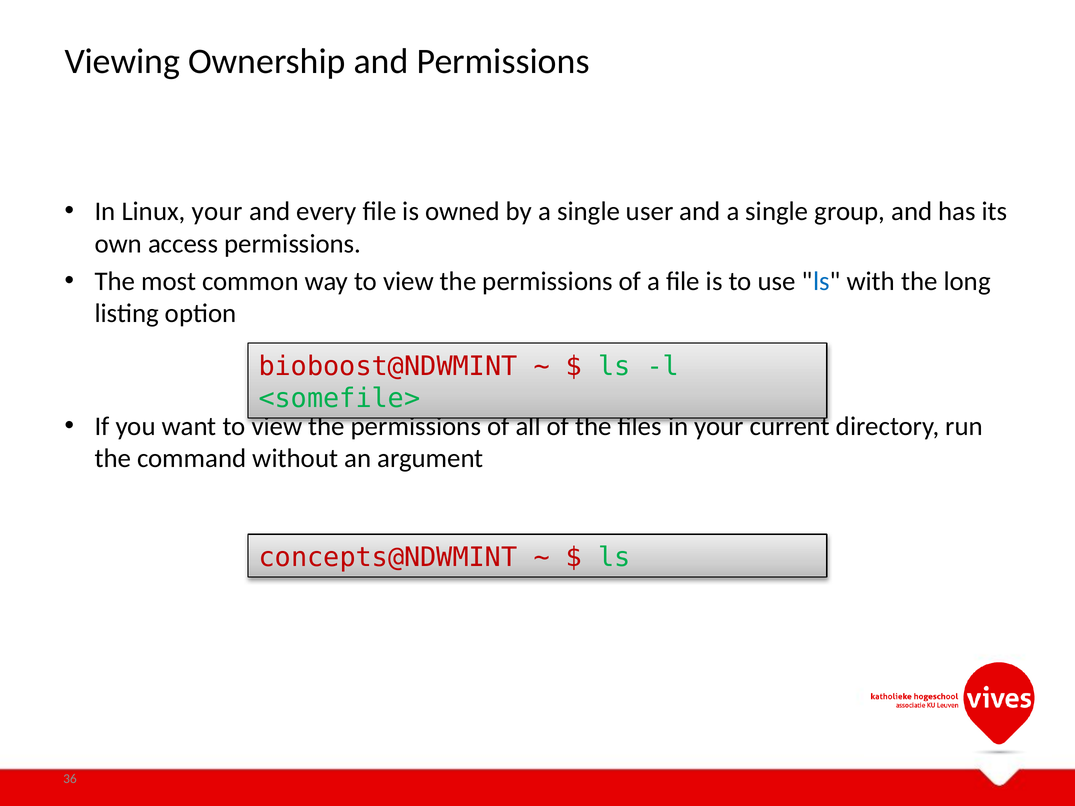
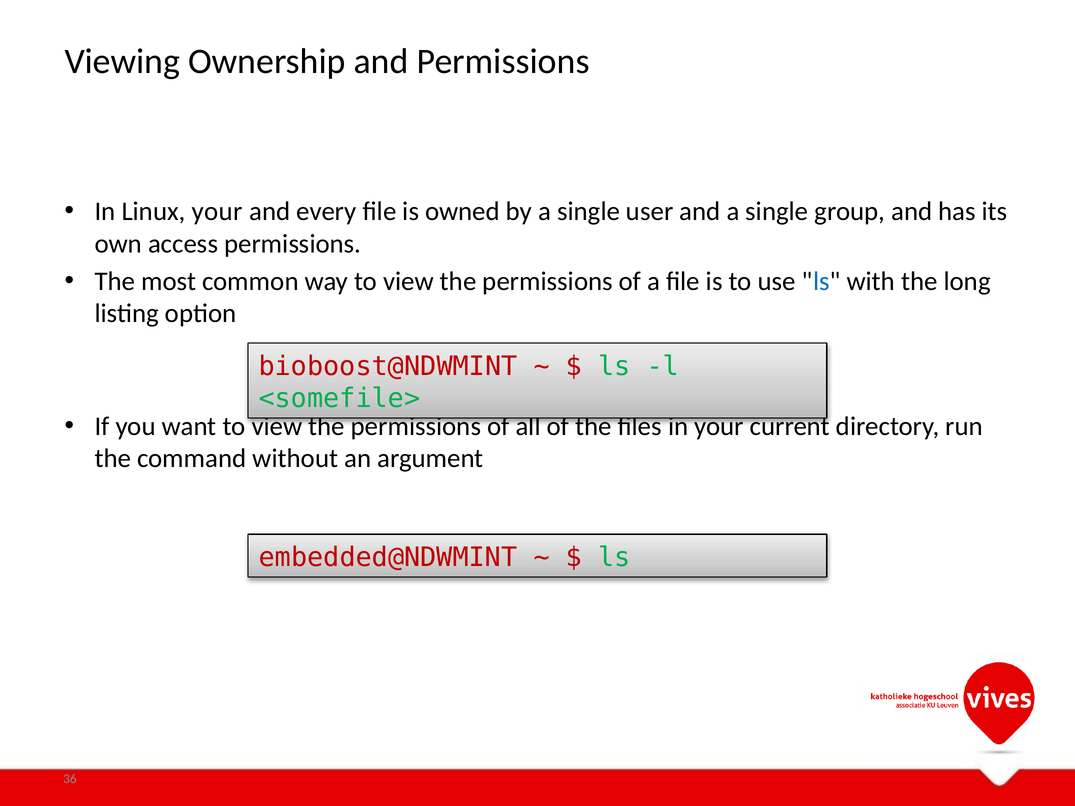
concepts@NDWMINT: concepts@NDWMINT -> embedded@NDWMINT (388, 558)
